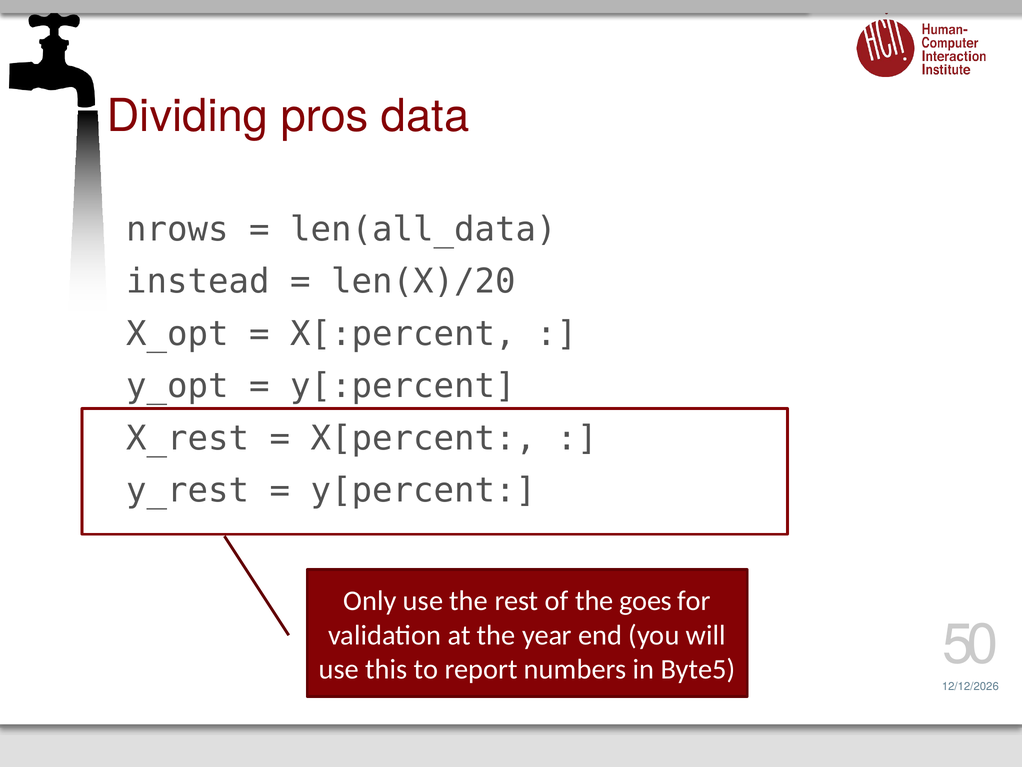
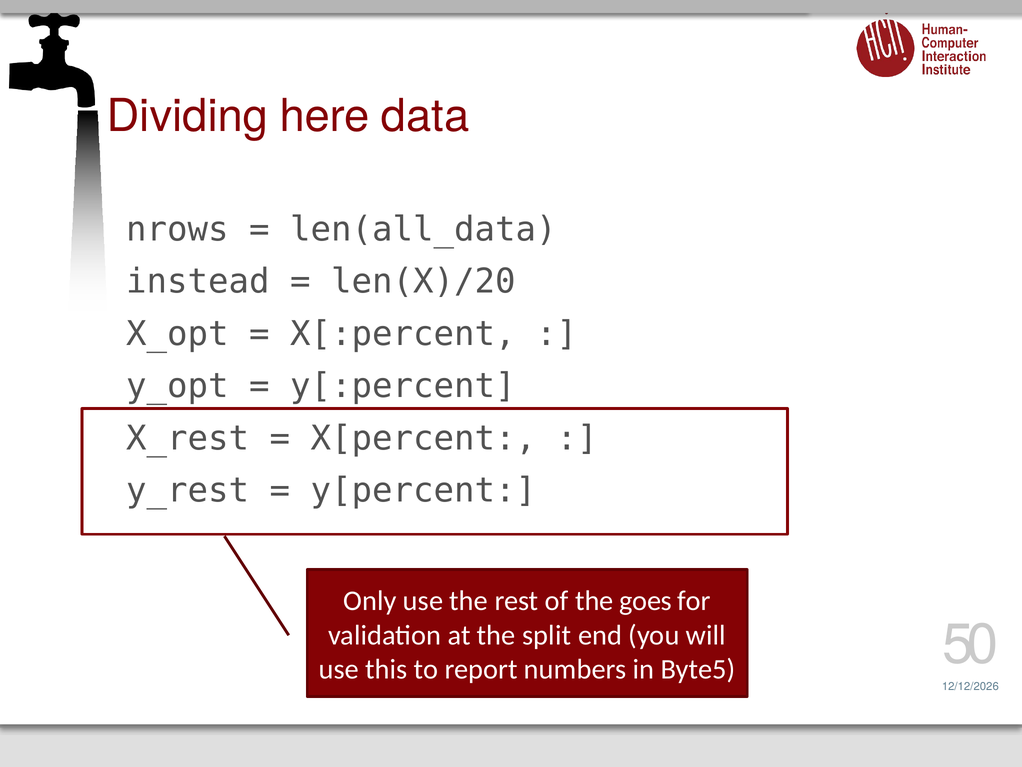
pros: pros -> here (325, 116)
year: year -> split (547, 635)
